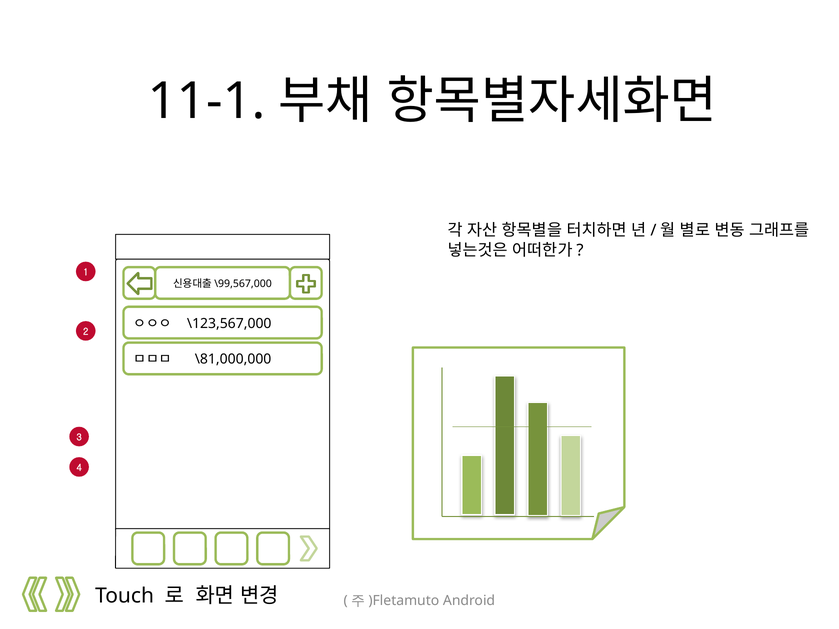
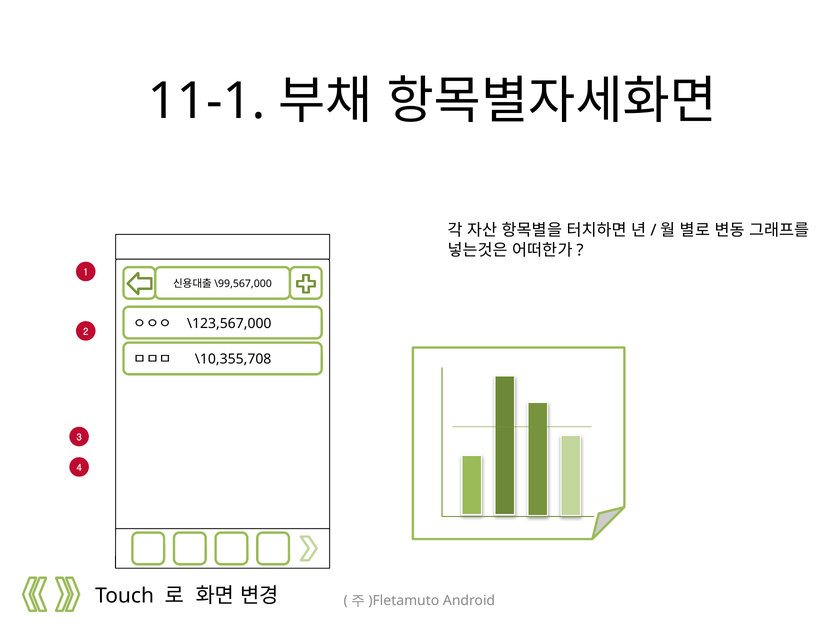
\81,000,000: \81,000,000 -> \10,355,708 (233, 360)
